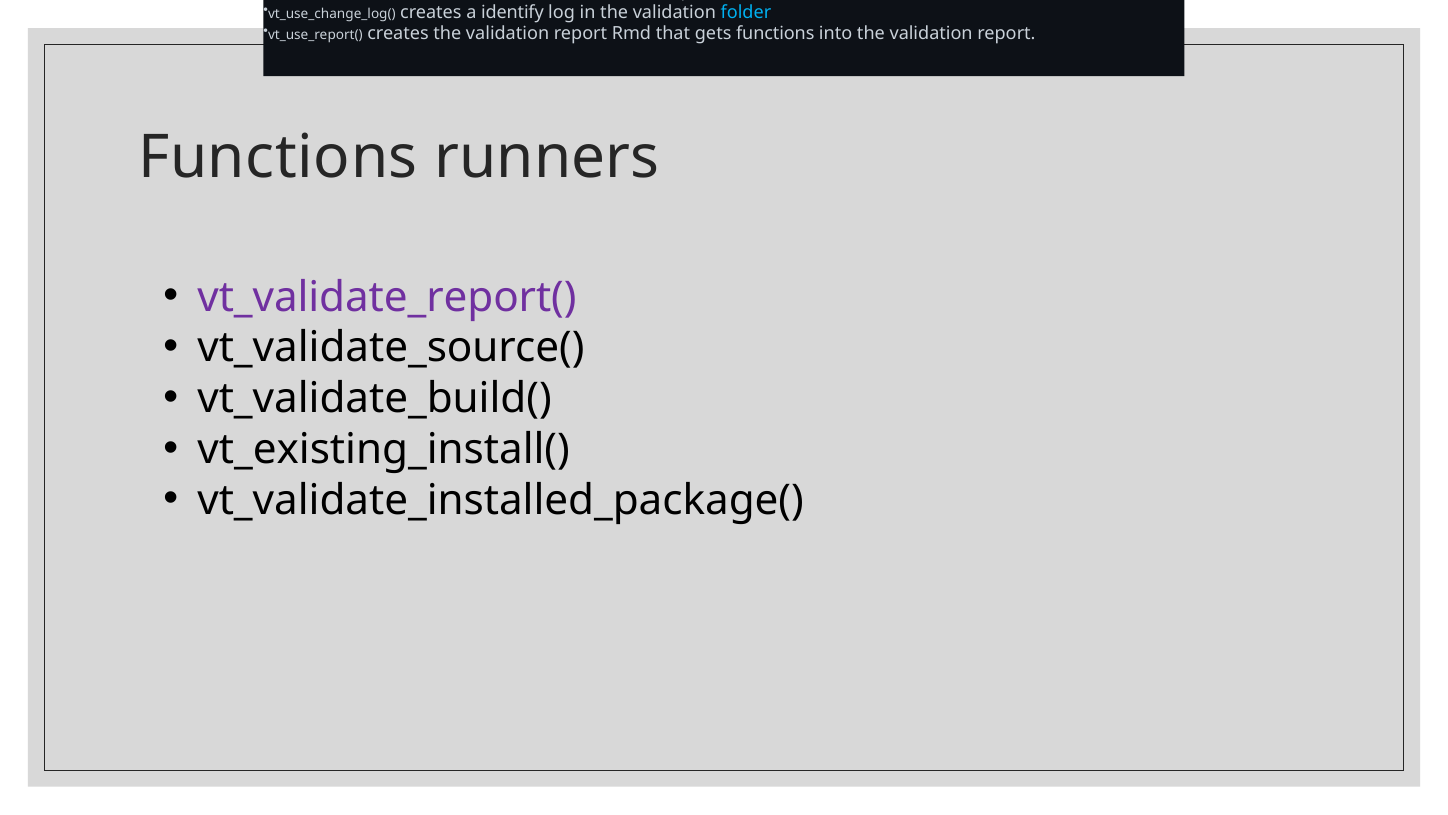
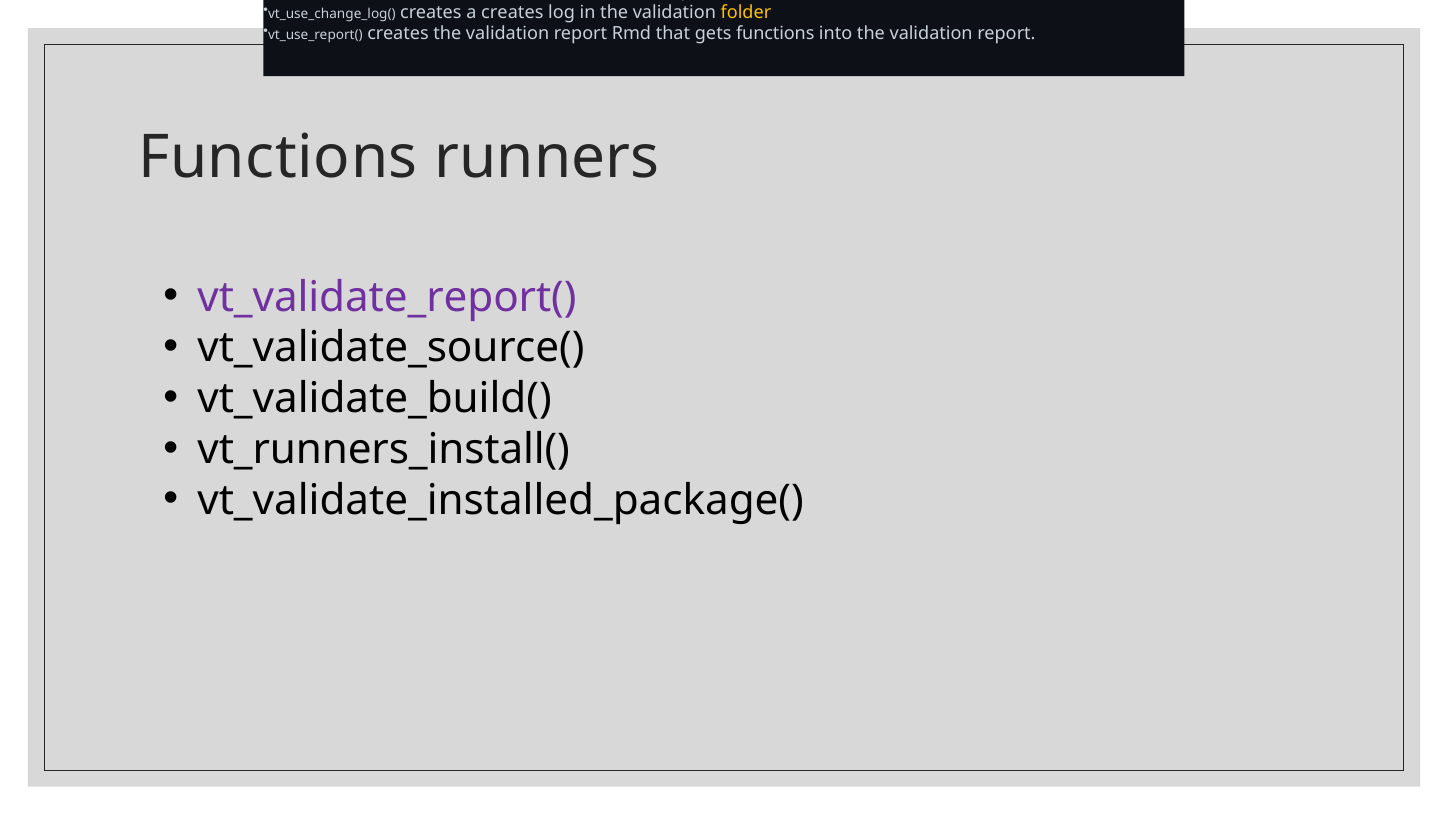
a identify: identify -> creates (512, 12)
folder colour: light blue -> yellow (746, 12)
vt_existing_install(: vt_existing_install( -> vt_runners_install( (384, 449)
